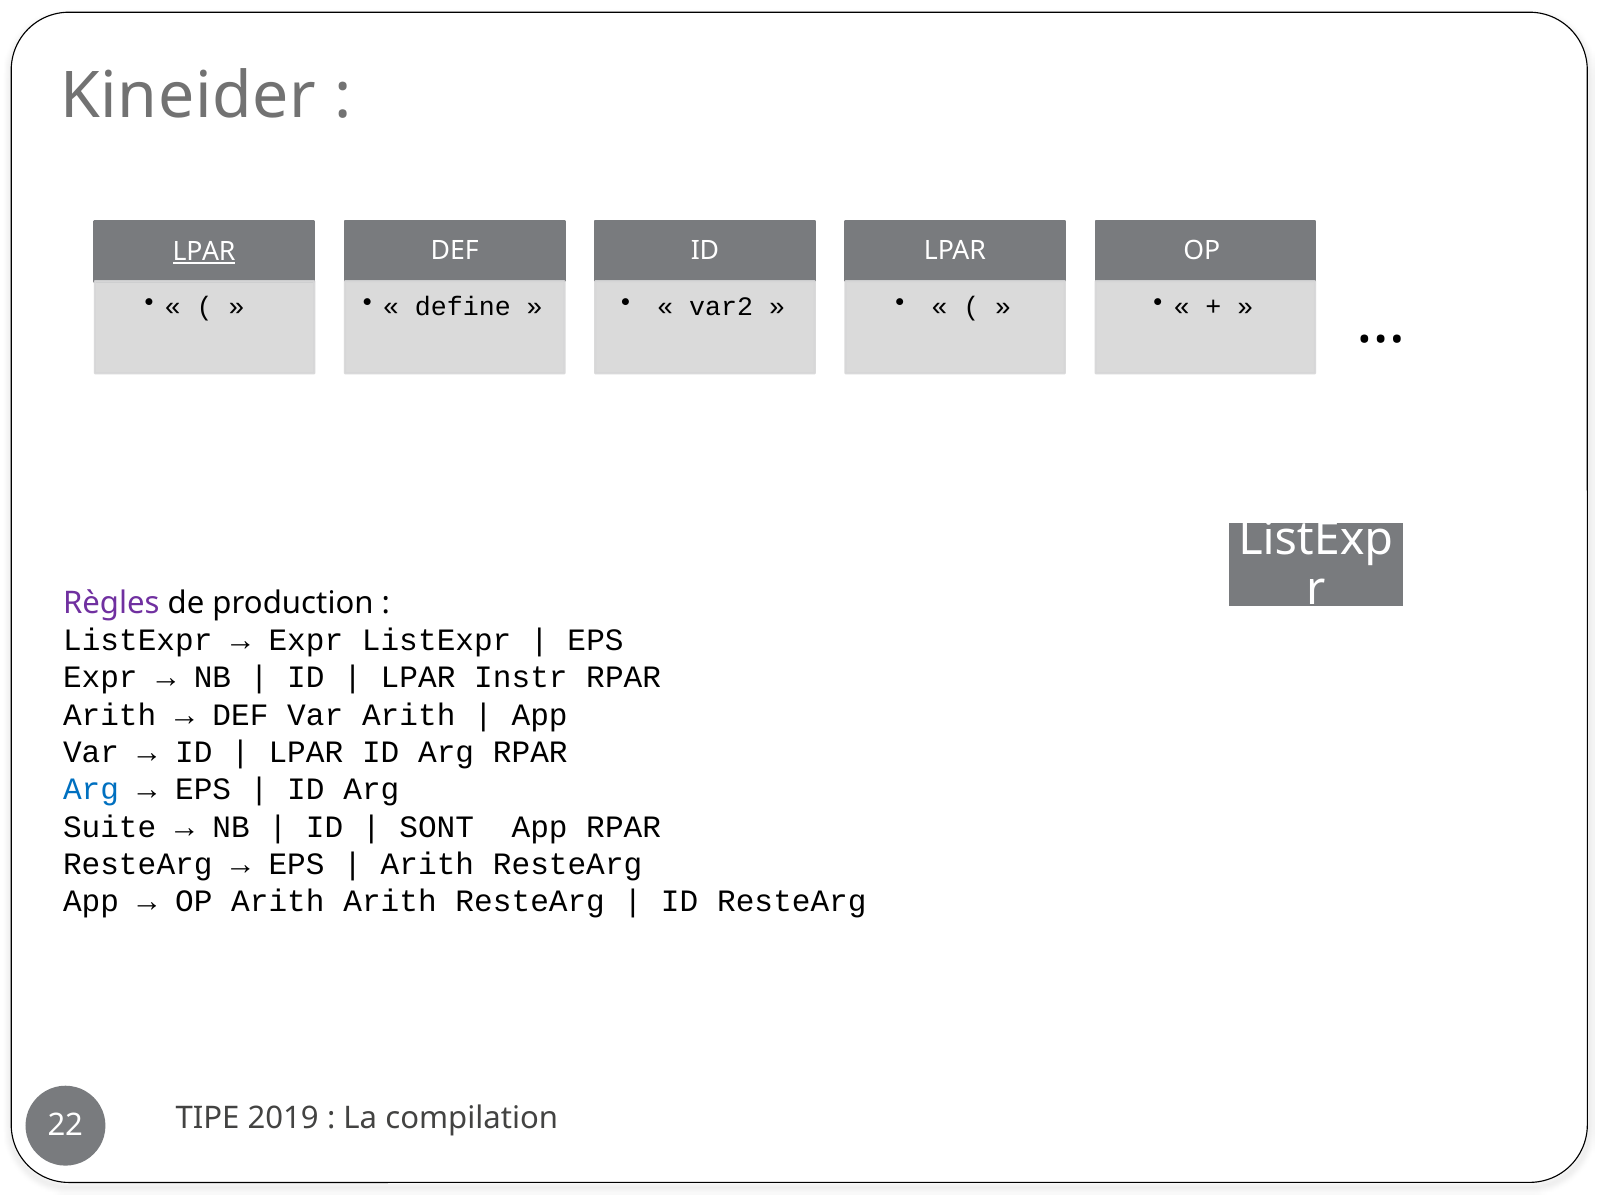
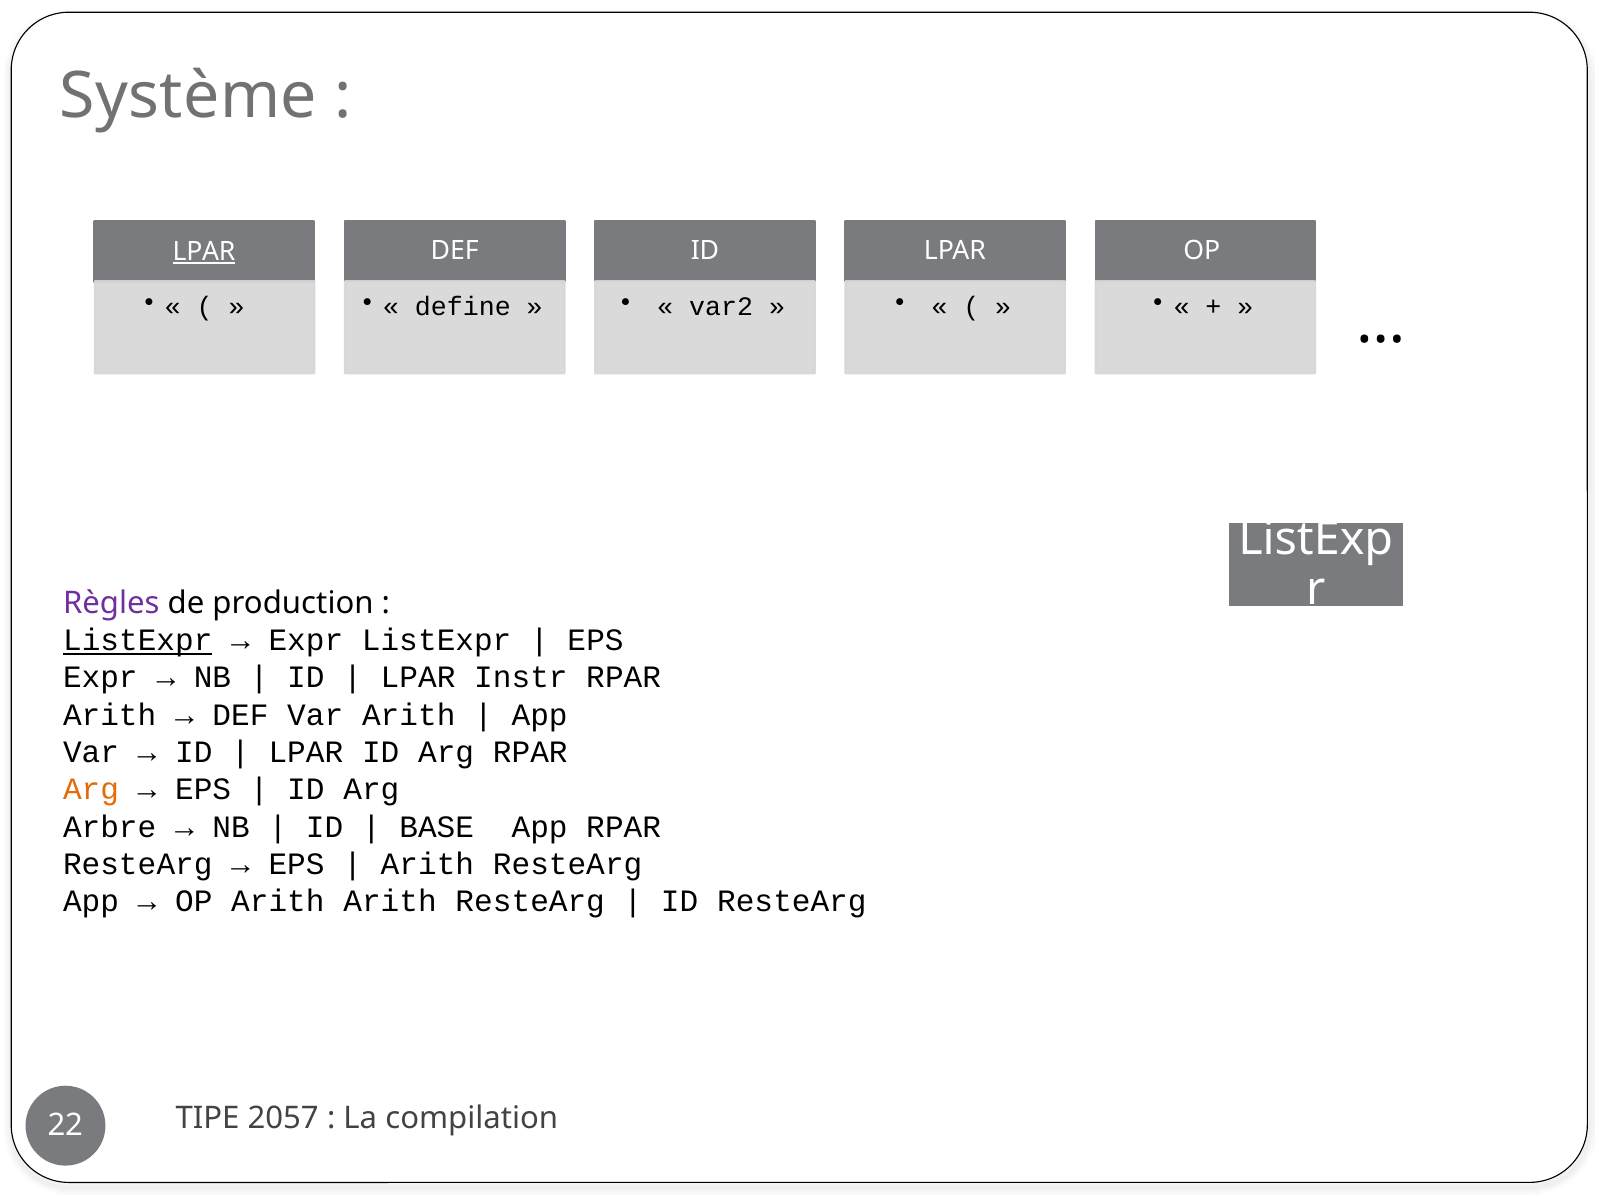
Kineider: Kineider -> Système (188, 96)
ListExpr underline: none -> present (138, 640)
Arg colour: blue -> orange (91, 790)
Suite: Suite -> Arbre (110, 827)
SONT: SONT -> BASE (437, 827)
2019: 2019 -> 2057 (283, 1119)
